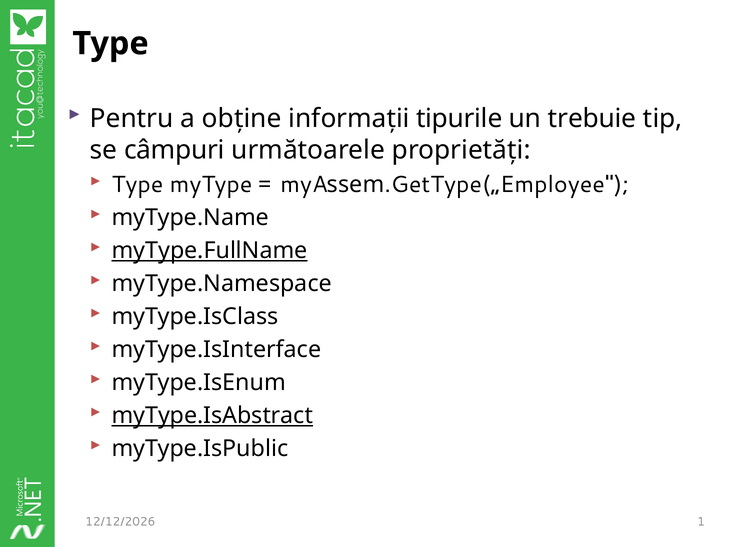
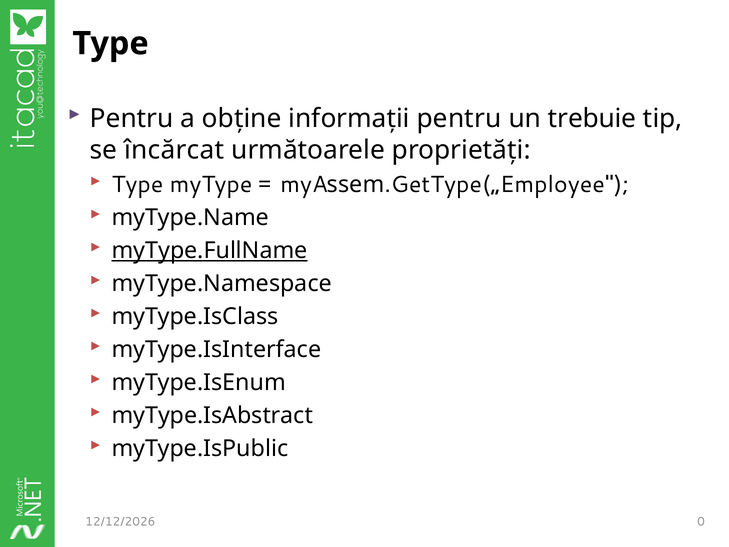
informații tipurile: tipurile -> pentru (459, 118)
câmpuri: câmpuri -> încărcat (174, 150)
myType.IsAbstract underline: present -> none (212, 415)
1: 1 -> 0 (701, 522)
